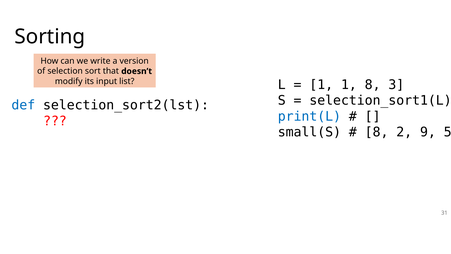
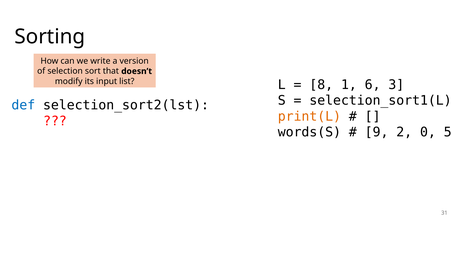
1: 1 -> 8 (321, 85)
1 8: 8 -> 6 (373, 85)
print(L colour: blue -> orange (309, 116)
small(S: small(S -> words(S (309, 132)
8: 8 -> 9 (377, 132)
9: 9 -> 0 (428, 132)
